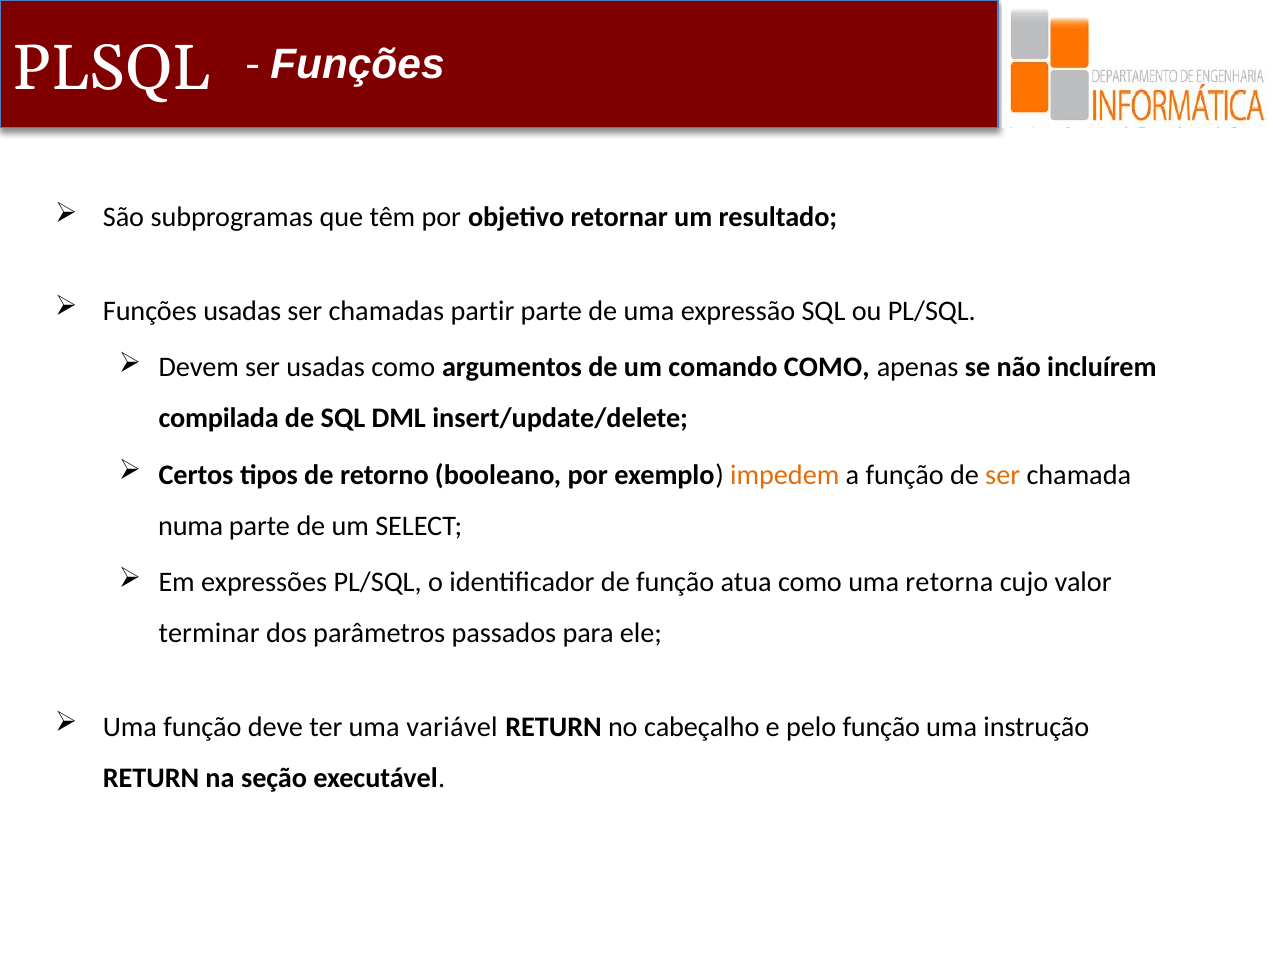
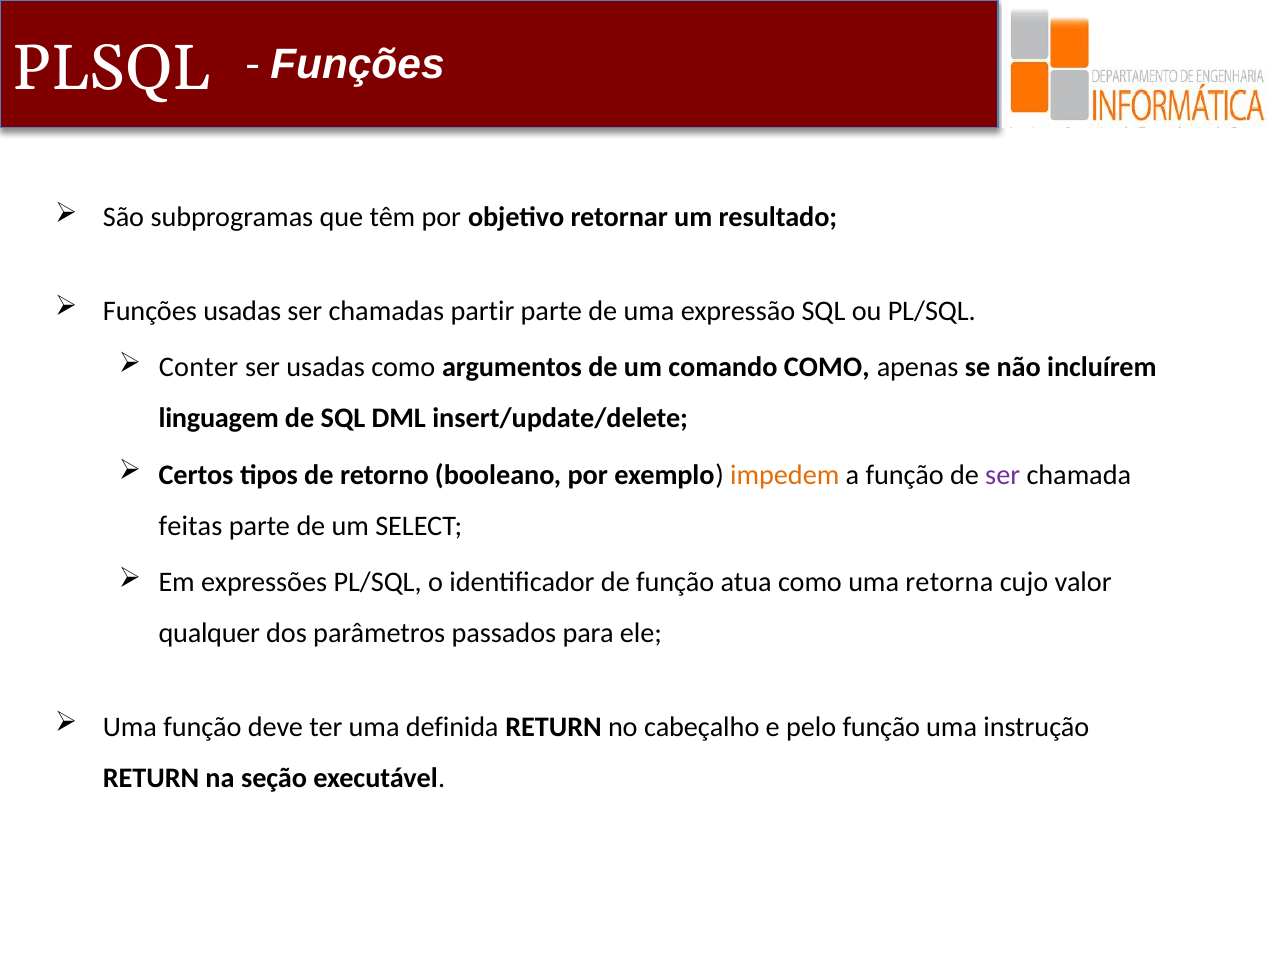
Devem: Devem -> Conter (199, 367)
compilada: compilada -> linguagem (219, 418)
ser colour: orange -> purple (1003, 475)
numa: numa -> feitas (190, 526)
terminar: terminar -> qualquer (209, 633)
variável: variável -> definida (452, 727)
